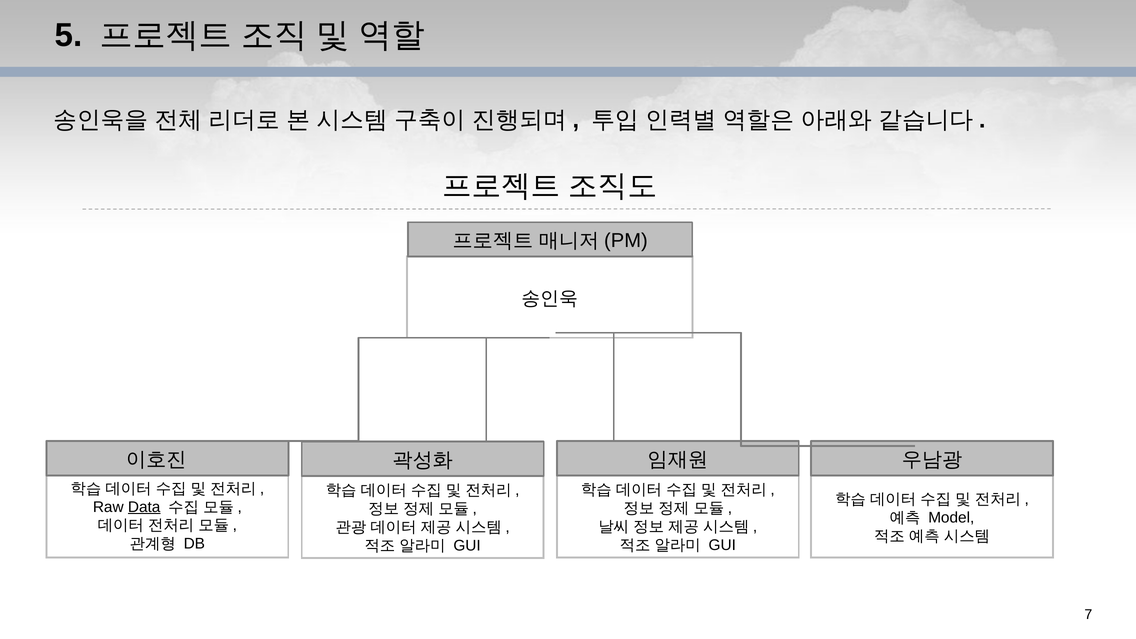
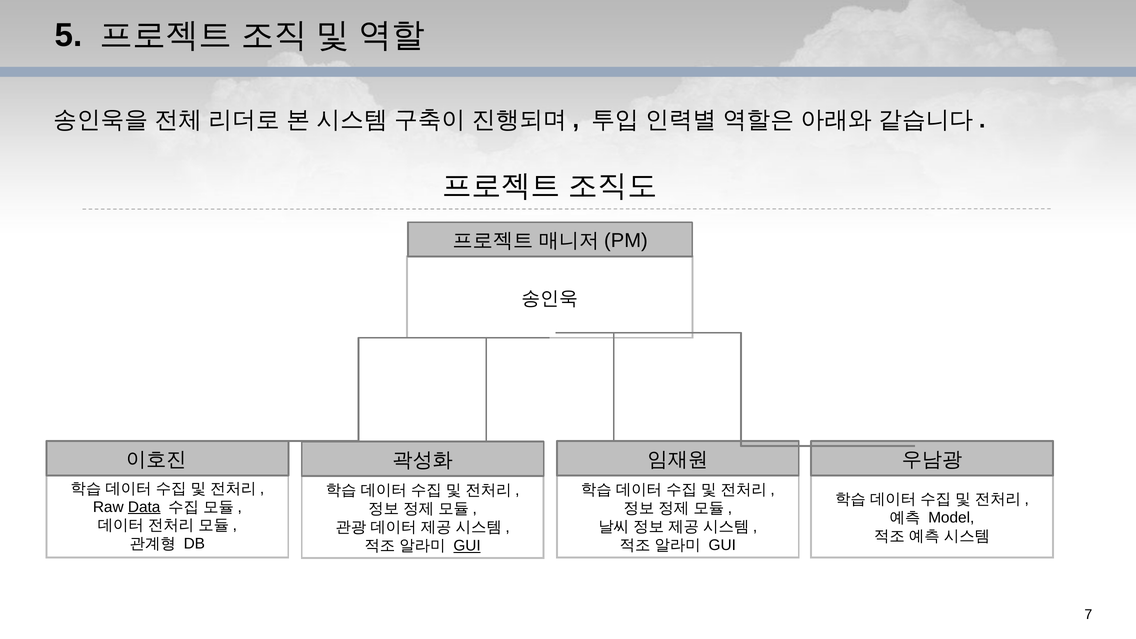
GUI underline: none -> present (467, 546)
